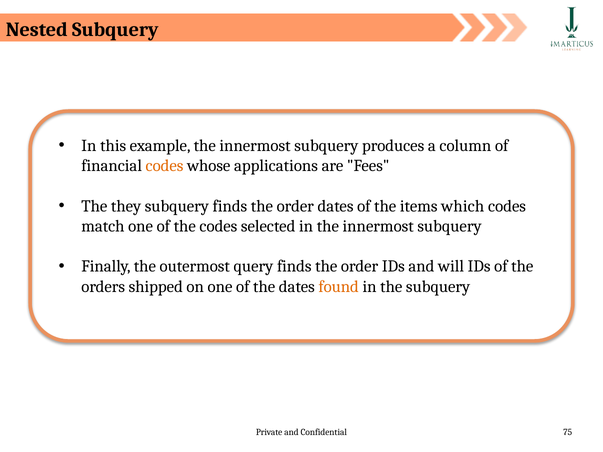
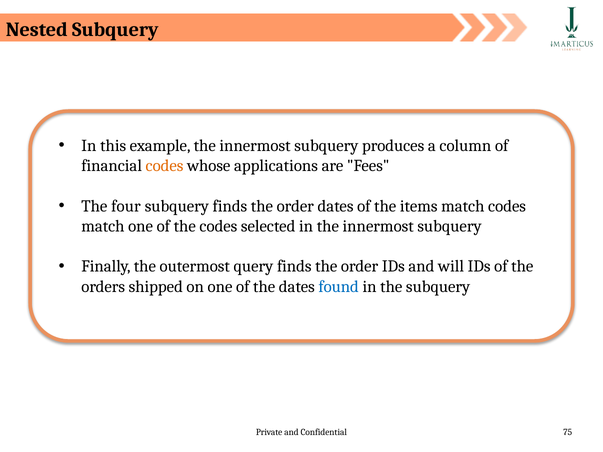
they: they -> four (126, 206)
items which: which -> match (463, 206)
found colour: orange -> blue (339, 287)
